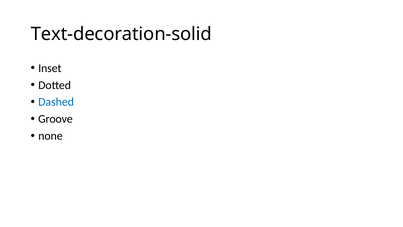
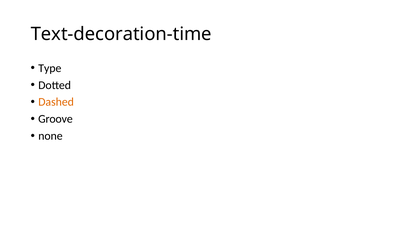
Text-decoration-solid: Text-decoration-solid -> Text-decoration-time (121, 34)
Inset: Inset -> Type (50, 68)
Dashed colour: blue -> orange (56, 102)
